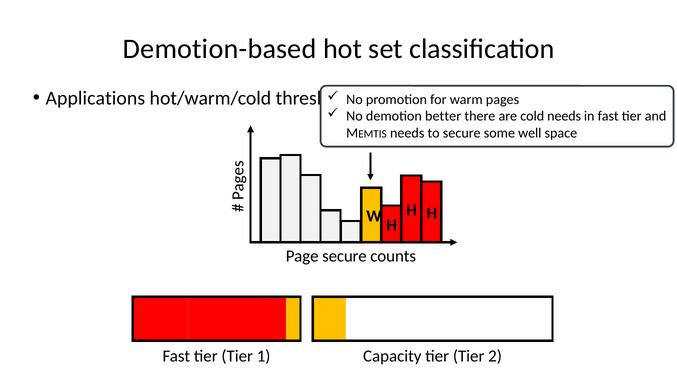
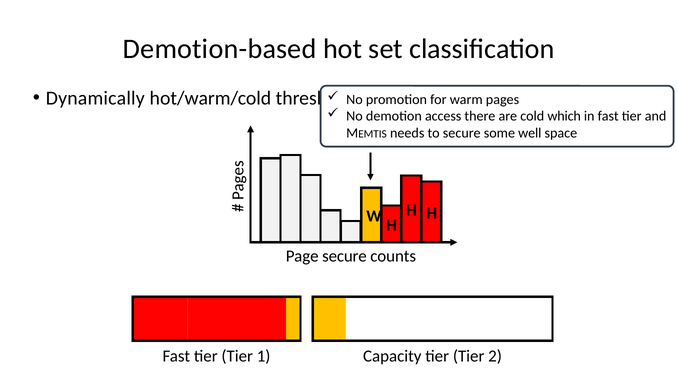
Applications: Applications -> Dynamically (95, 98)
better: better -> access (443, 116)
cold needs: needs -> which (564, 116)
